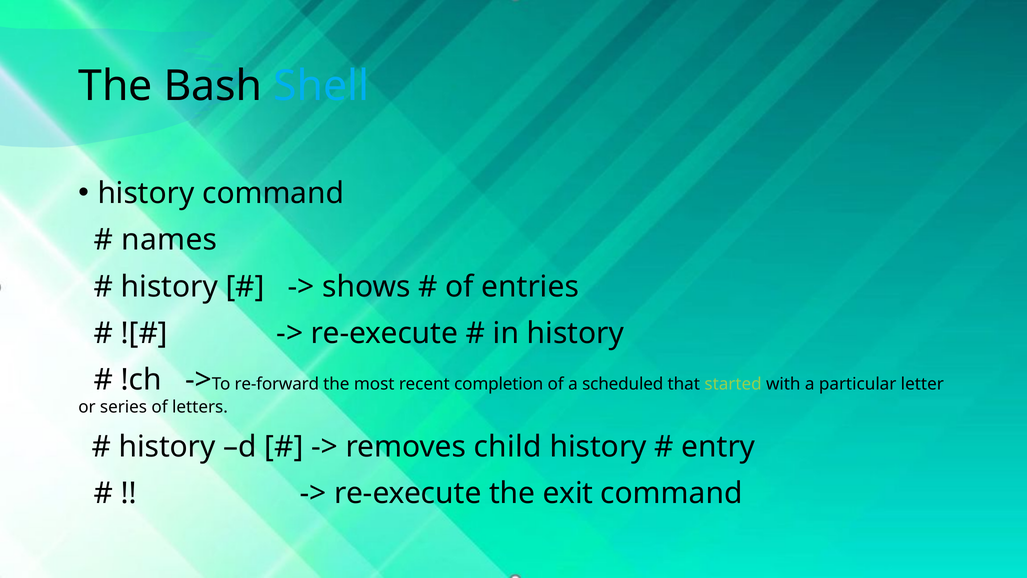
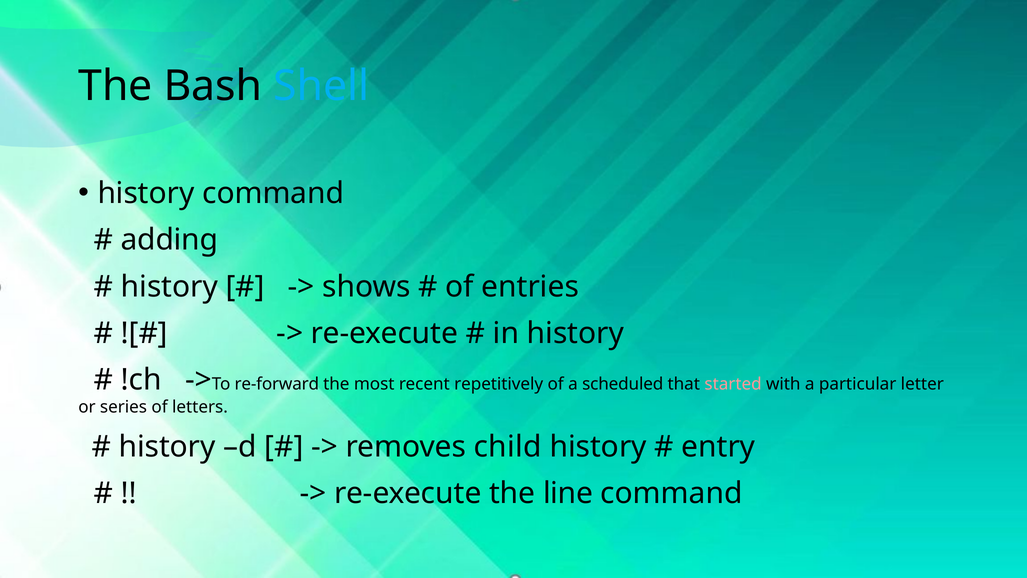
names: names -> adding (170, 240)
completion: completion -> repetitively (499, 384)
started colour: light green -> pink (733, 384)
exit: exit -> line (568, 493)
